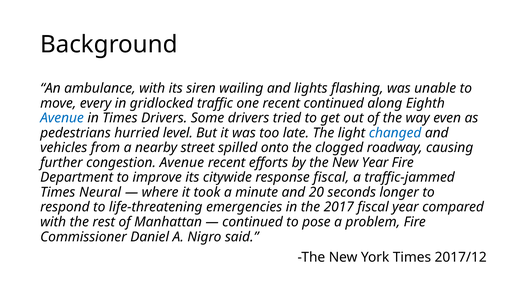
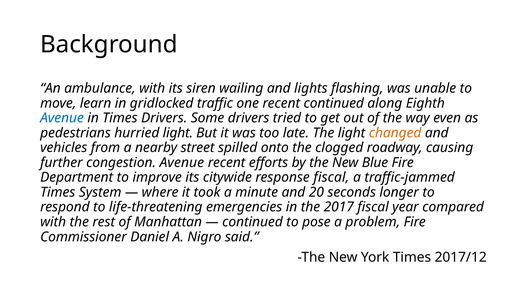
every: every -> learn (96, 103)
hurried level: level -> light (178, 133)
changed colour: blue -> orange (395, 133)
New Year: Year -> Blue (375, 162)
Neural: Neural -> System (100, 192)
